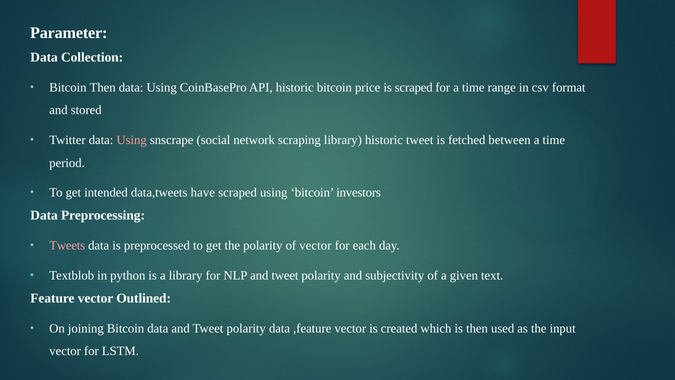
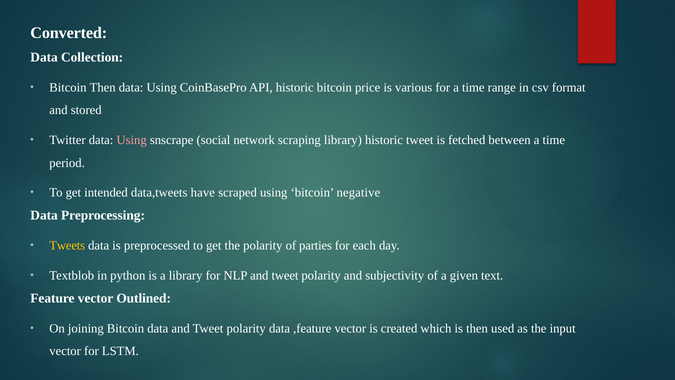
Parameter: Parameter -> Converted (69, 33)
is scraped: scraped -> various (414, 87)
investors: investors -> negative (358, 193)
Tweets colour: pink -> yellow (67, 246)
of vector: vector -> parties (316, 246)
